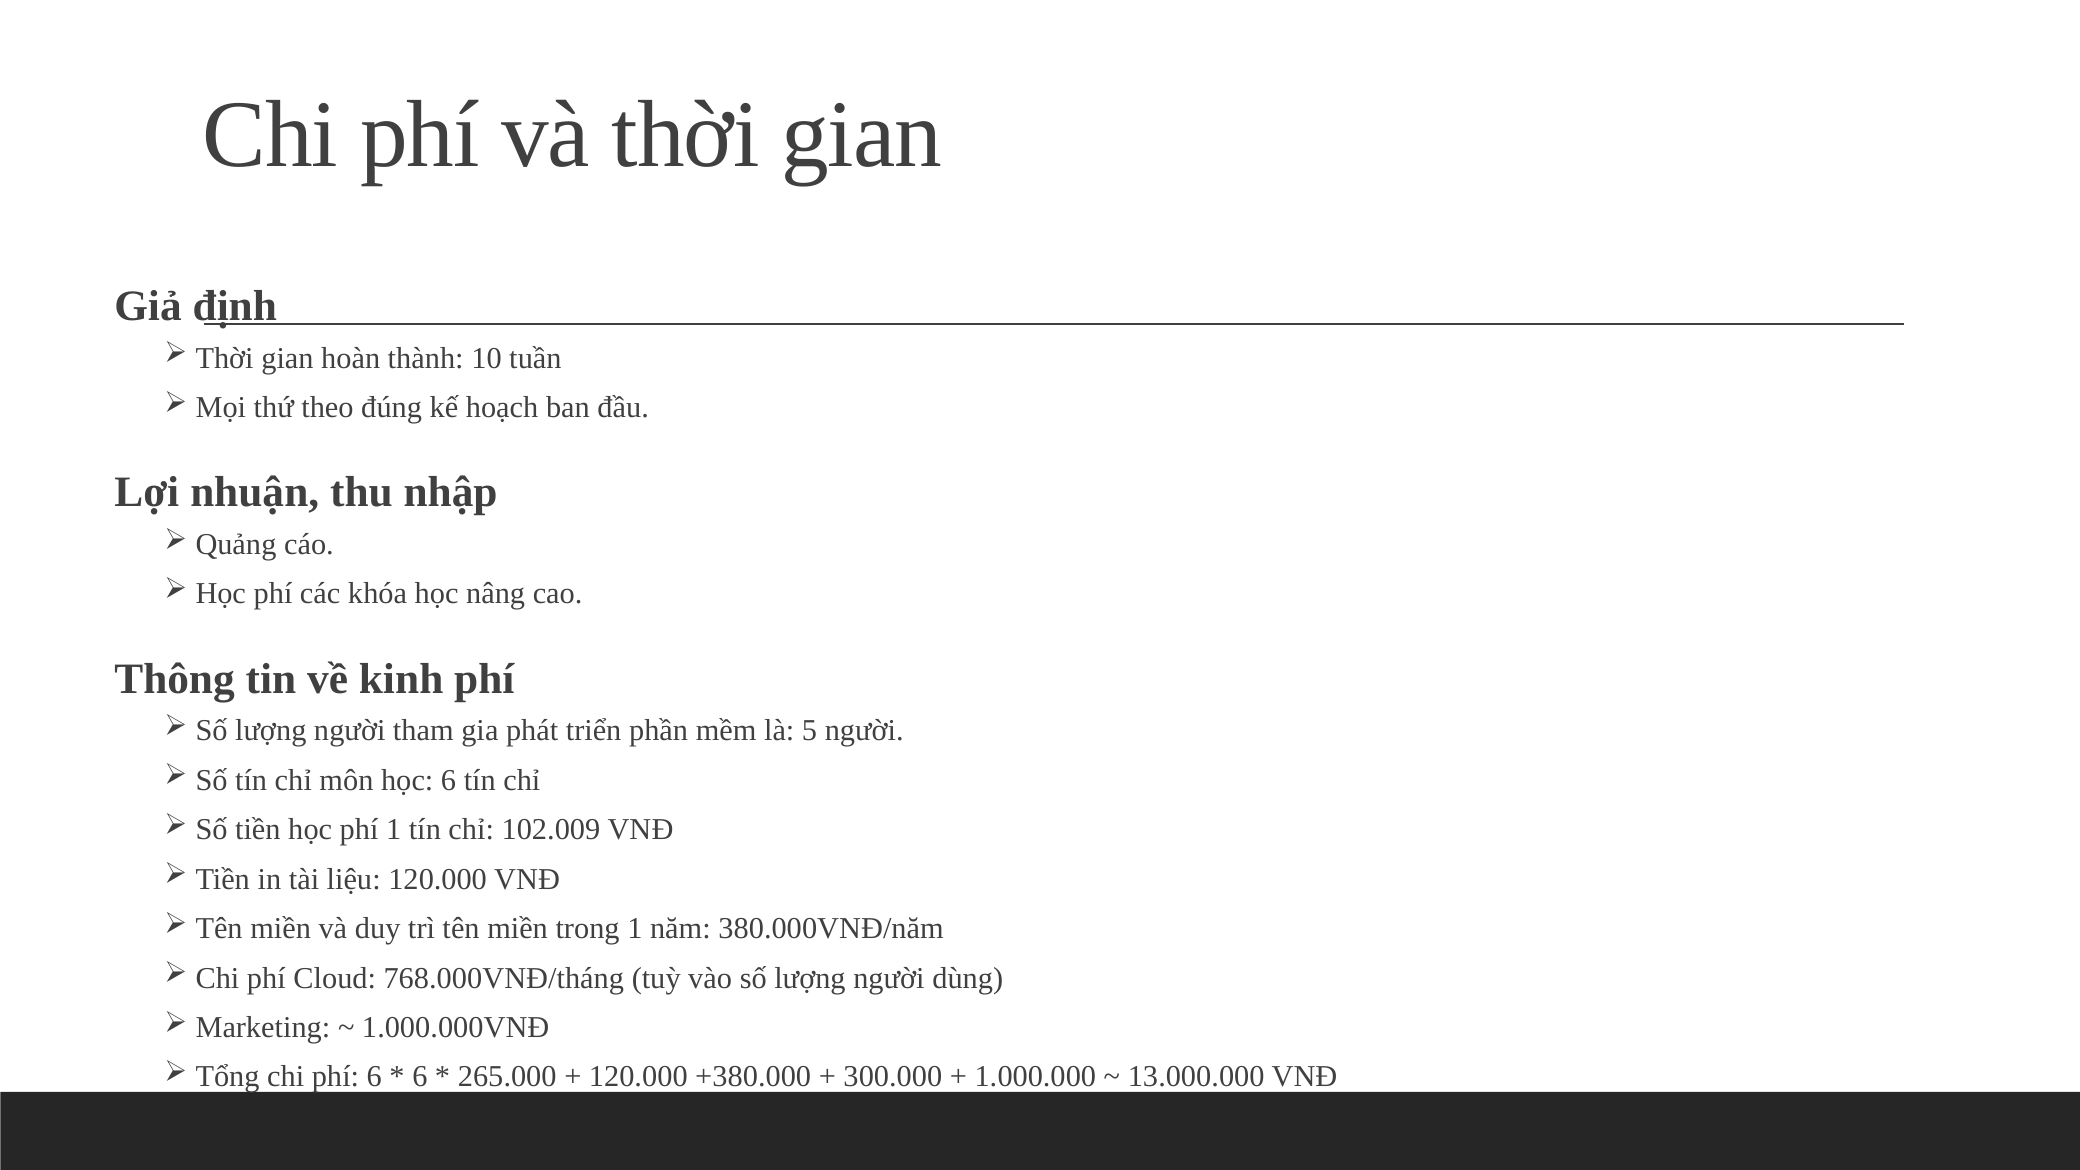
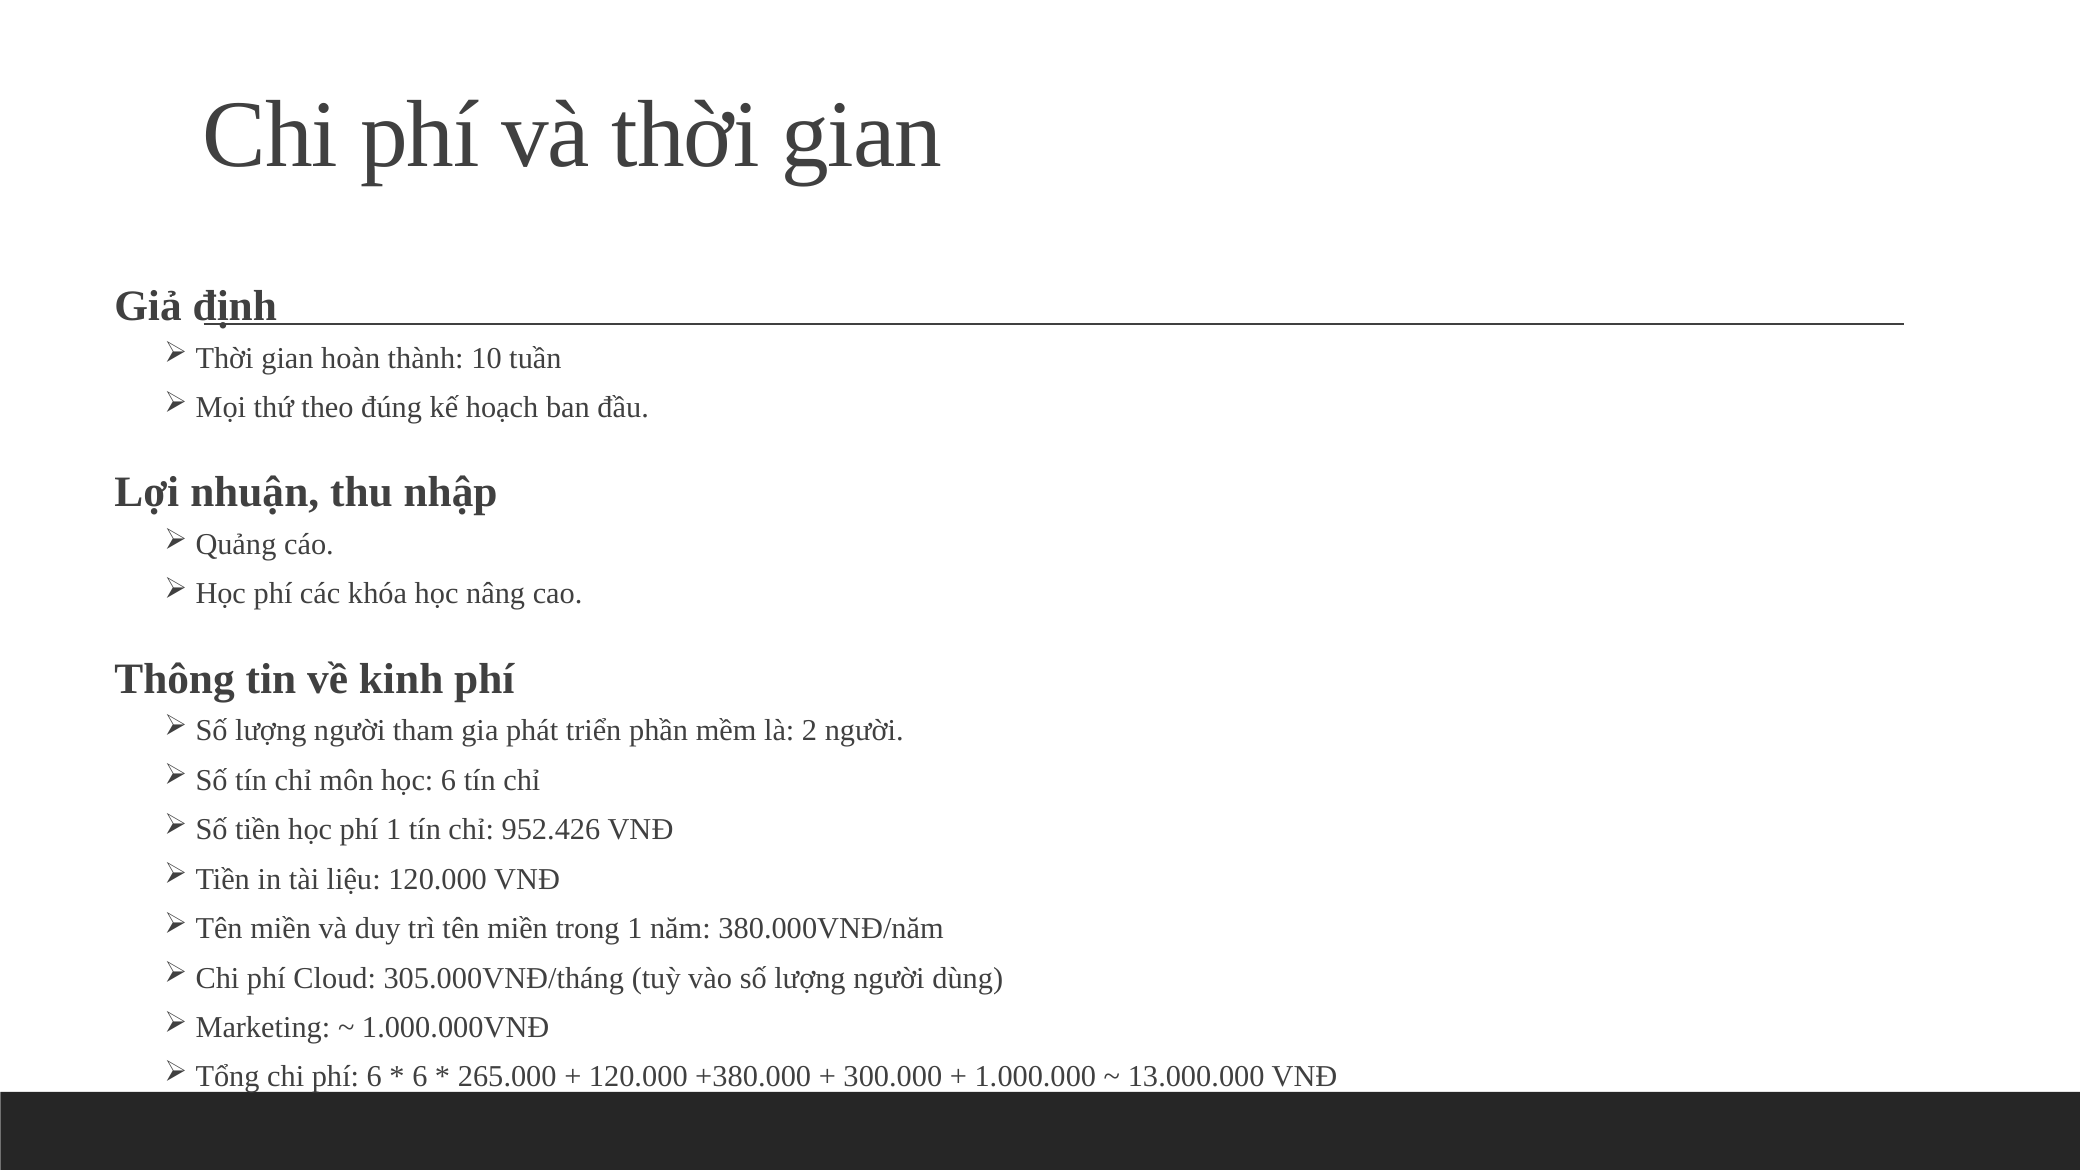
5: 5 -> 2 (810, 731)
102.009: 102.009 -> 952.426 (551, 830)
768.000VNĐ/tháng: 768.000VNĐ/tháng -> 305.000VNĐ/tháng (504, 978)
